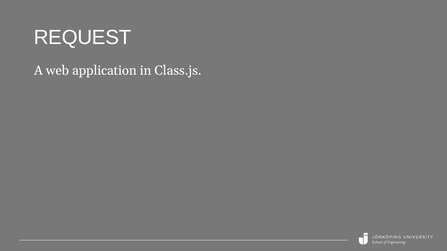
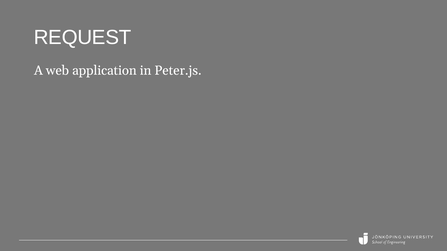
Class.js: Class.js -> Peter.js (178, 71)
